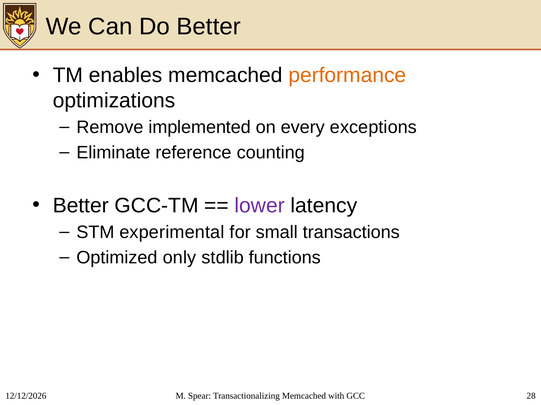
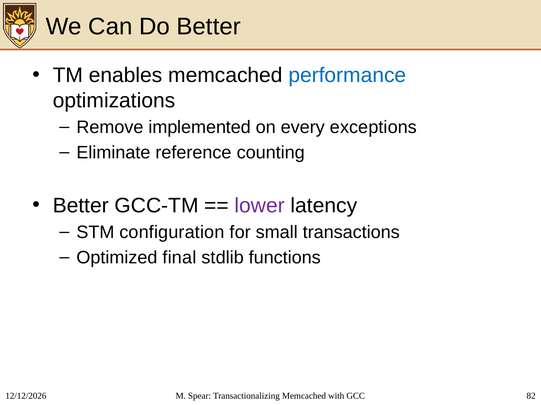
performance colour: orange -> blue (347, 75)
experimental: experimental -> configuration (172, 233)
only: only -> final (179, 258)
28: 28 -> 82 (531, 396)
